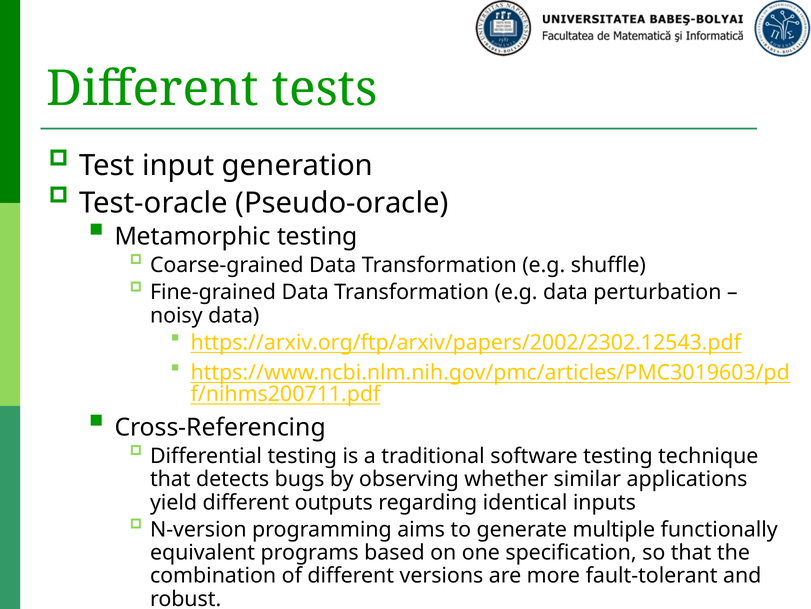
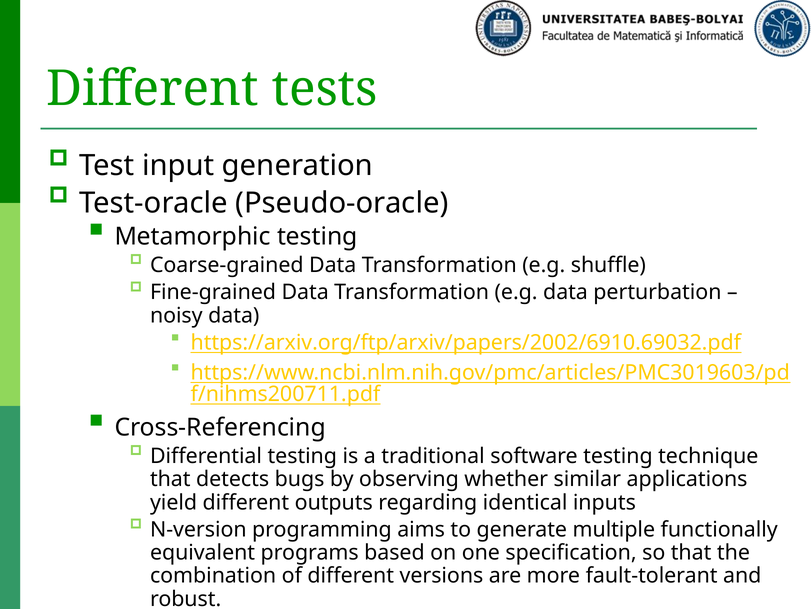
https://arxiv.org/ftp/arxiv/papers/2002/2302.12543.pdf: https://arxiv.org/ftp/arxiv/papers/2002/2302.12543.pdf -> https://arxiv.org/ftp/arxiv/papers/2002/6910.69032.pdf (466, 342)
